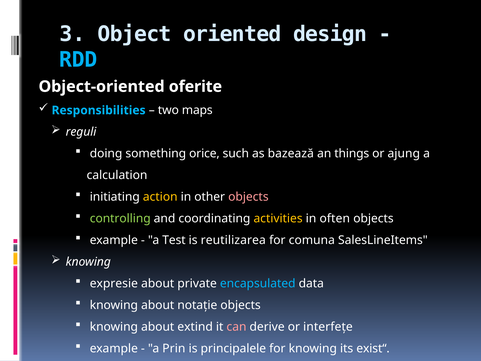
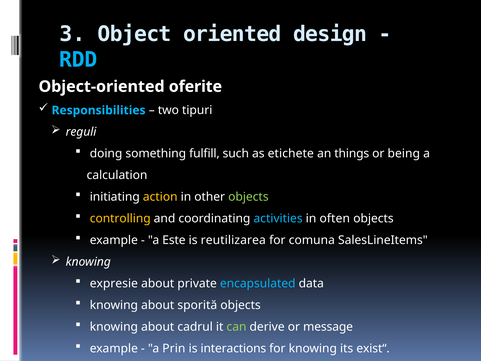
maps: maps -> tipuri (197, 110)
orice: orice -> fulfill (204, 154)
bazează: bazează -> etichete (291, 154)
ajung: ajung -> being (404, 154)
objects colour: pink -> light green (248, 197)
controlling colour: light green -> yellow (120, 218)
activities colour: yellow -> light blue (278, 218)
Test: Test -> Este (174, 240)
notaţie: notaţie -> sporită (197, 305)
extind: extind -> cadrul (195, 327)
can colour: pink -> light green (236, 327)
interfeţe: interfeţe -> message (328, 327)
principalele: principalele -> interactions (233, 348)
